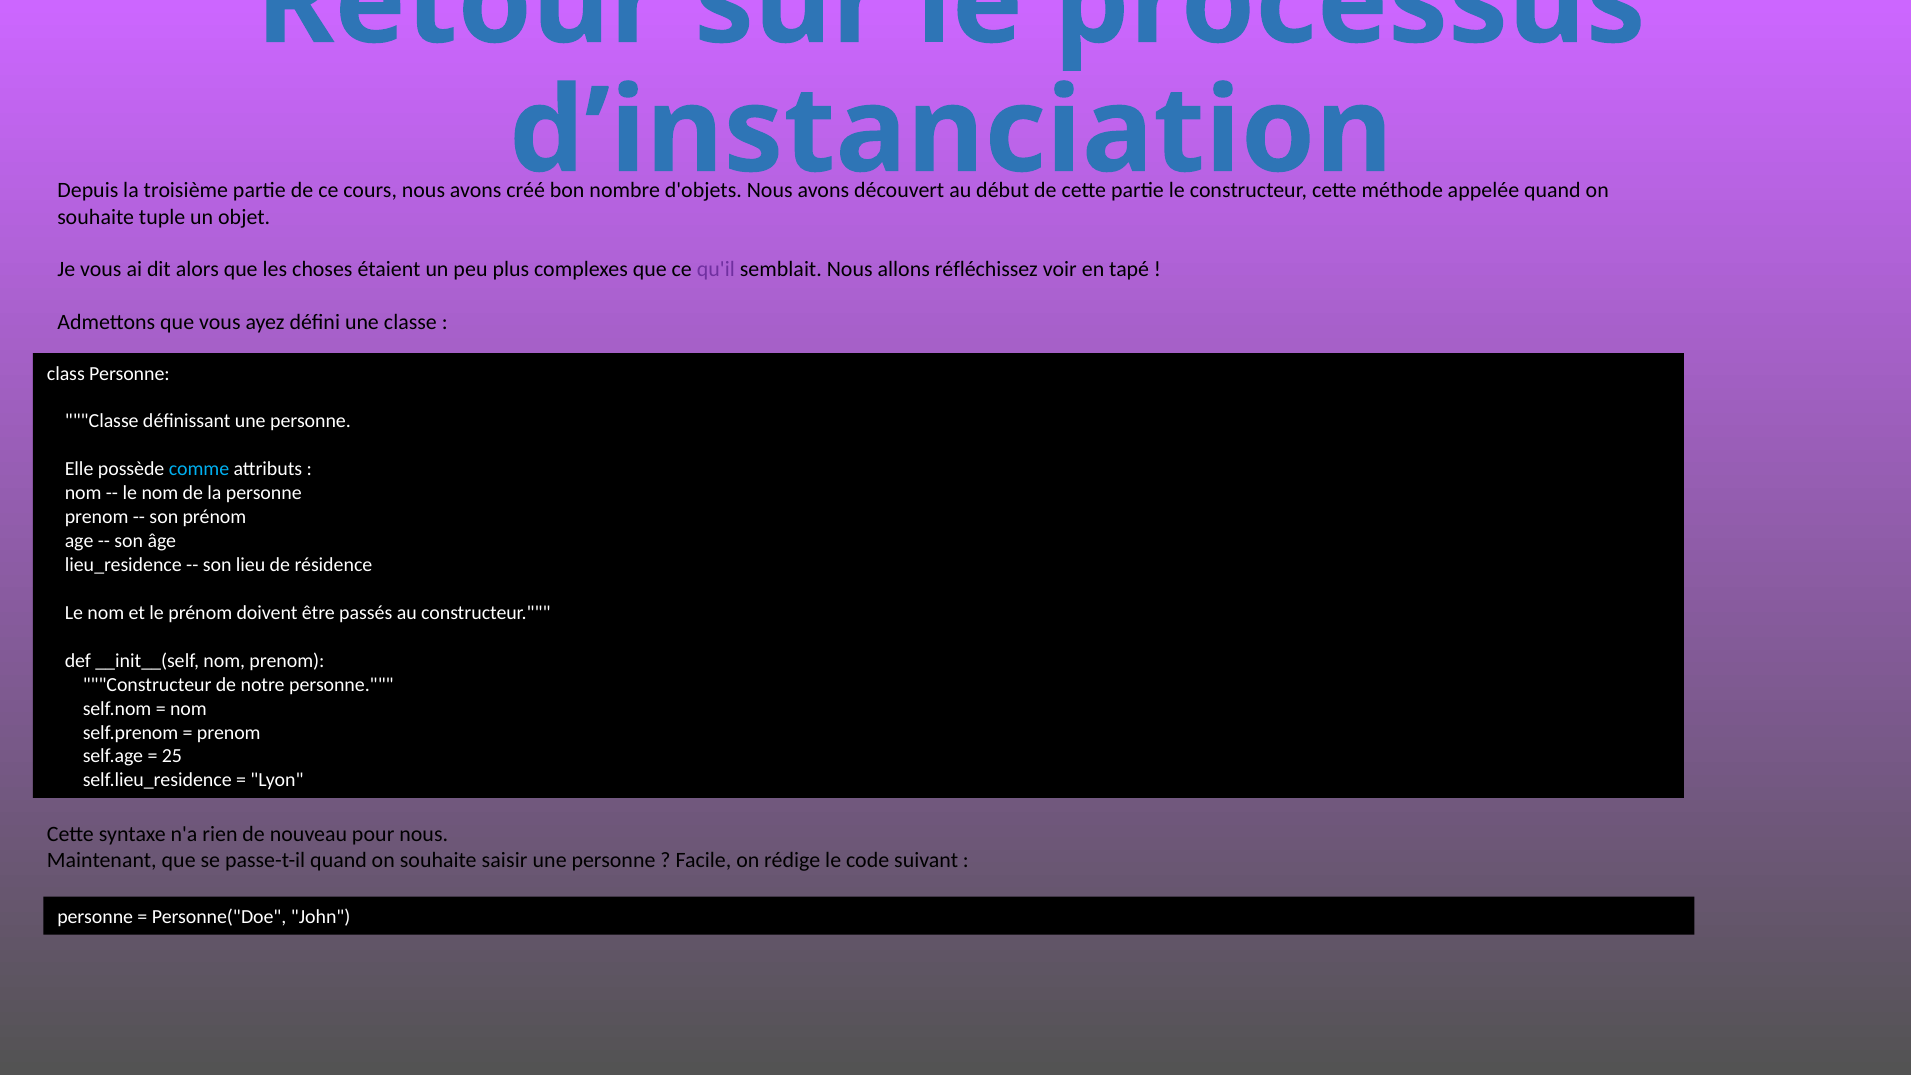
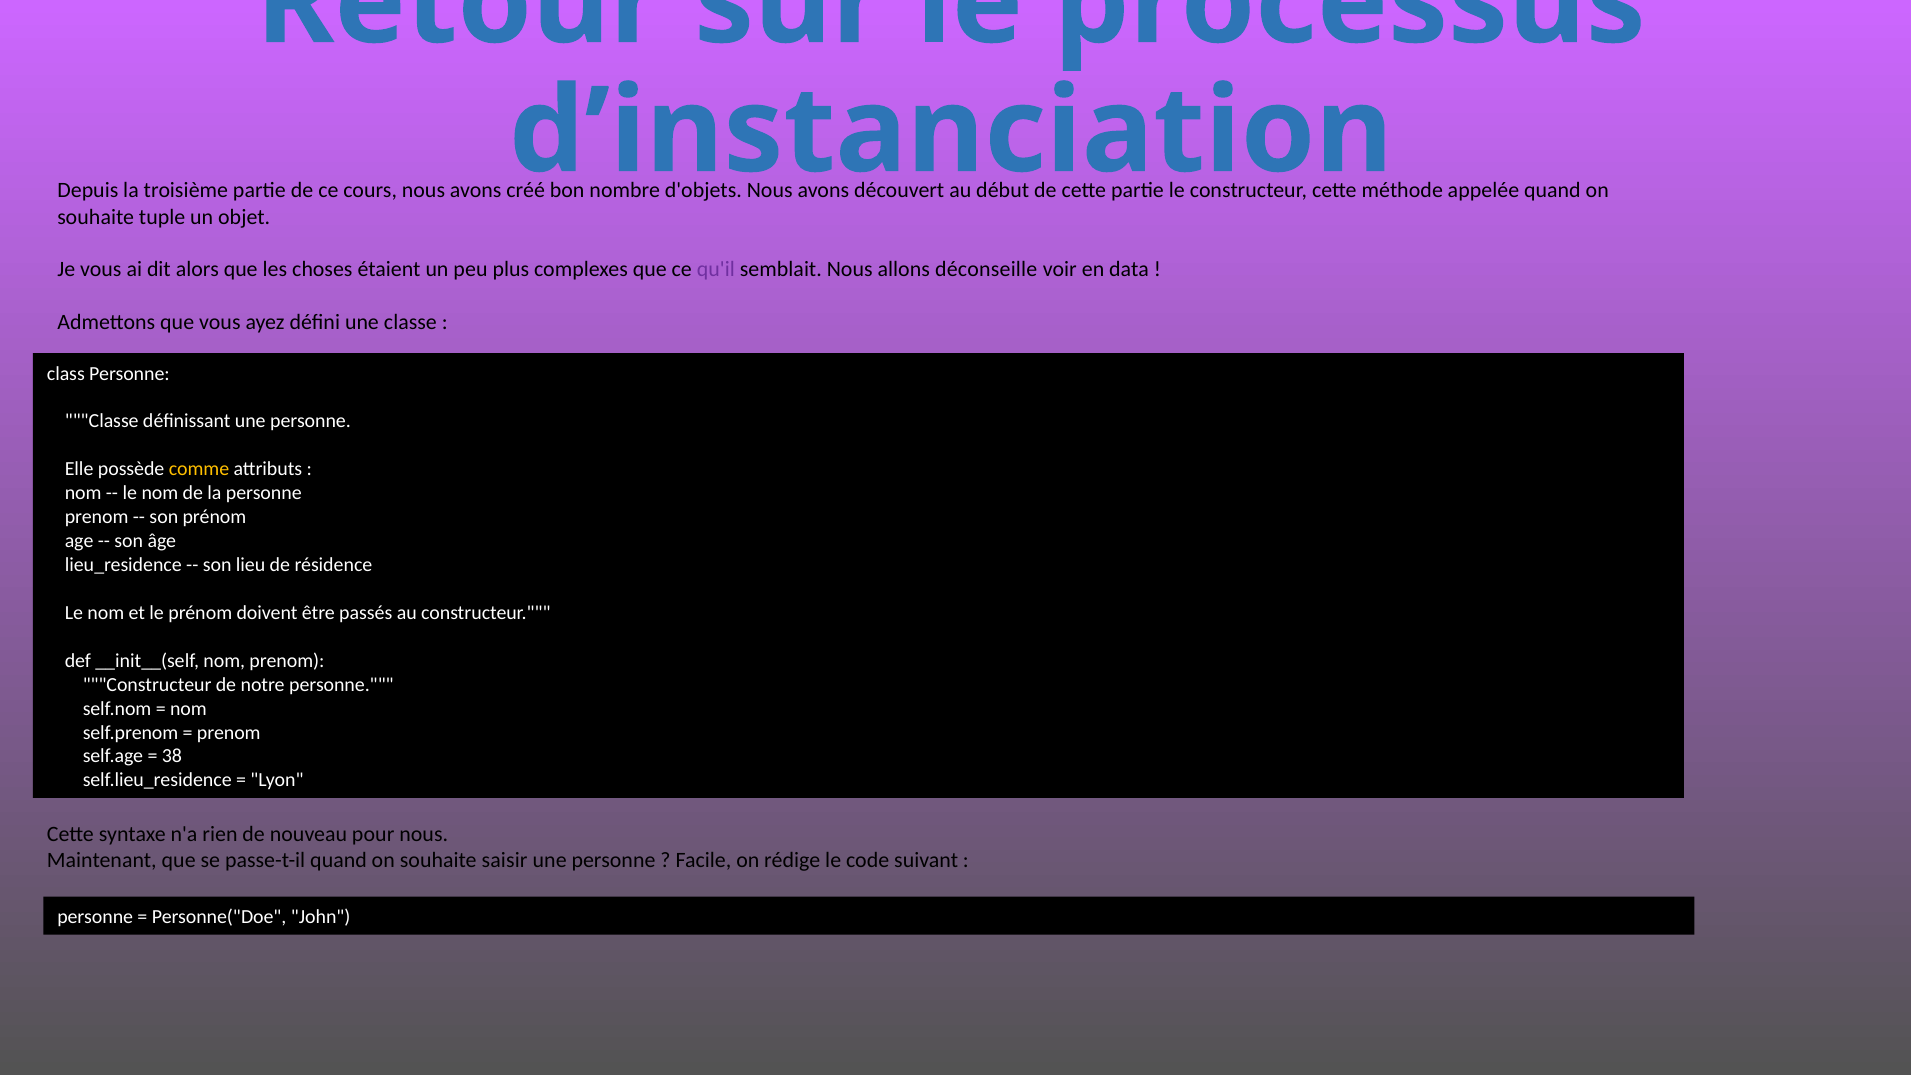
réfléchissez: réfléchissez -> déconseille (986, 270)
tapé: tapé -> data (1129, 270)
comme colour: light blue -> yellow (199, 469)
25: 25 -> 38 (172, 756)
